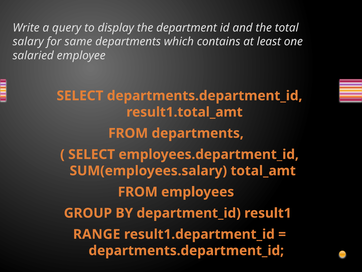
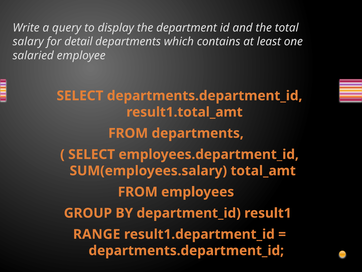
same: same -> detail (78, 42)
